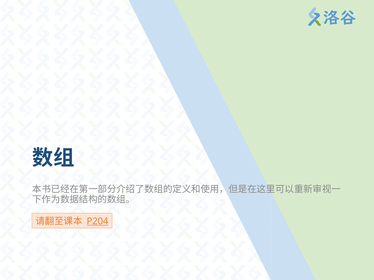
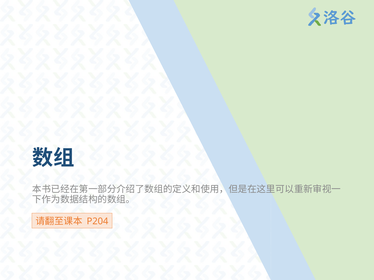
P204 underline: present -> none (98, 222)
